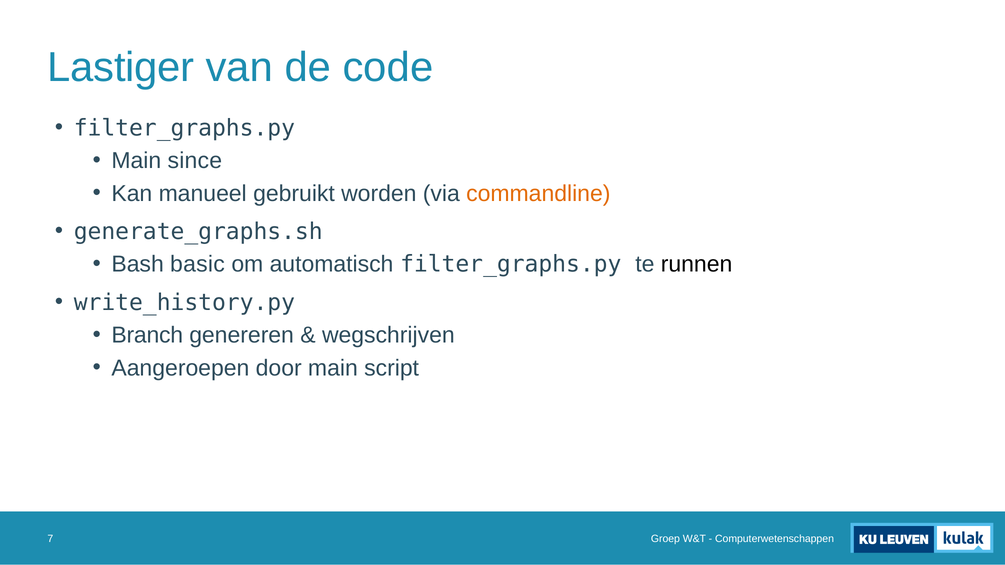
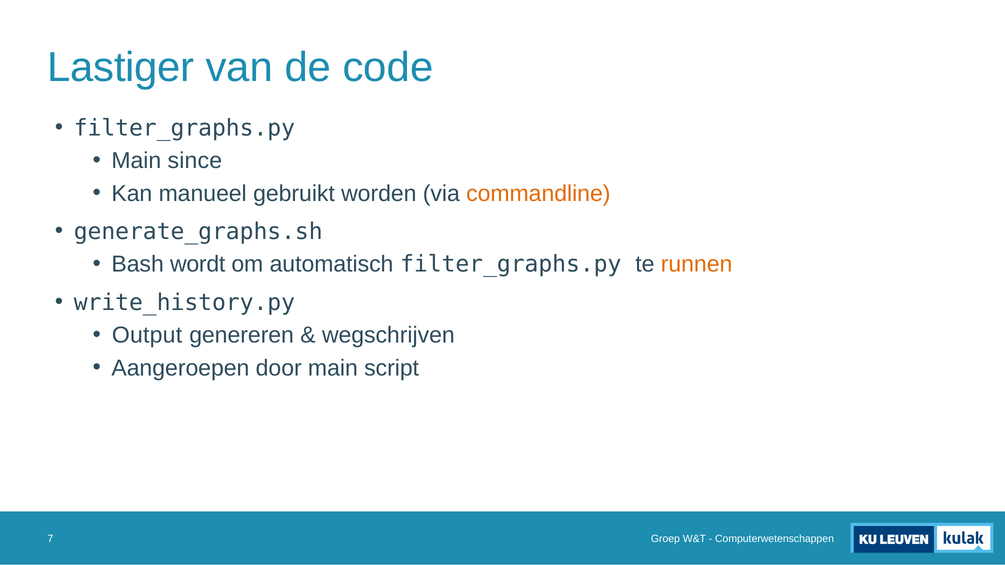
basic: basic -> wordt (198, 265)
runnen colour: black -> orange (697, 265)
Branch: Branch -> Output (147, 335)
